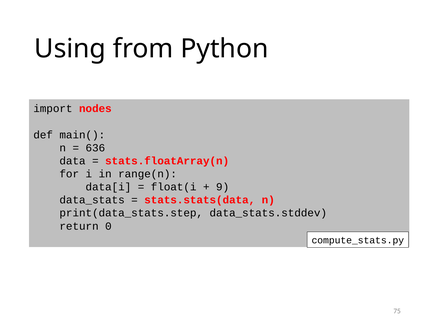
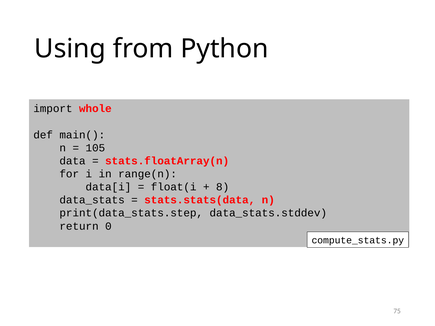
nodes: nodes -> whole (95, 109)
636: 636 -> 105 (95, 148)
9: 9 -> 8 (223, 187)
